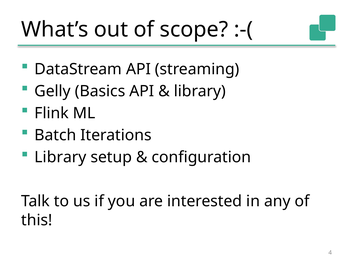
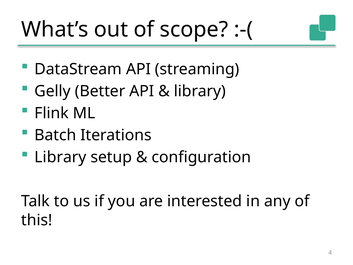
Basics: Basics -> Better (100, 91)
